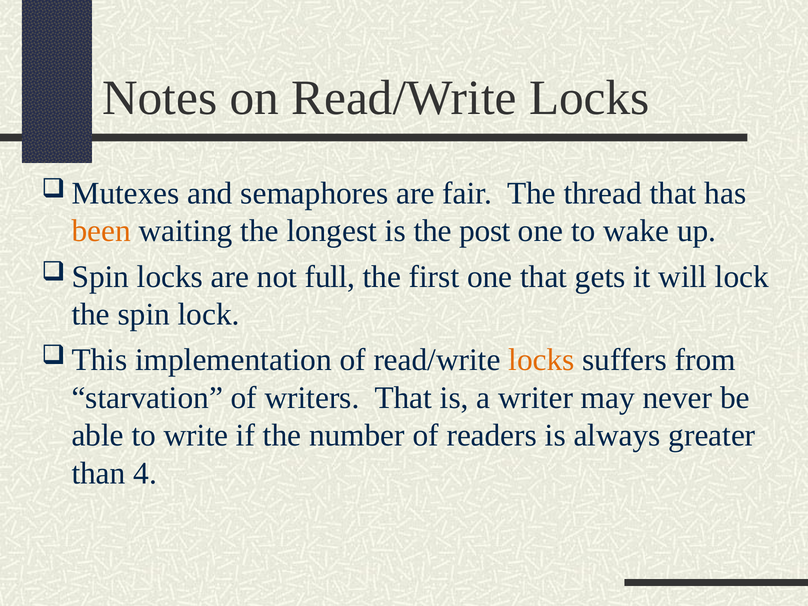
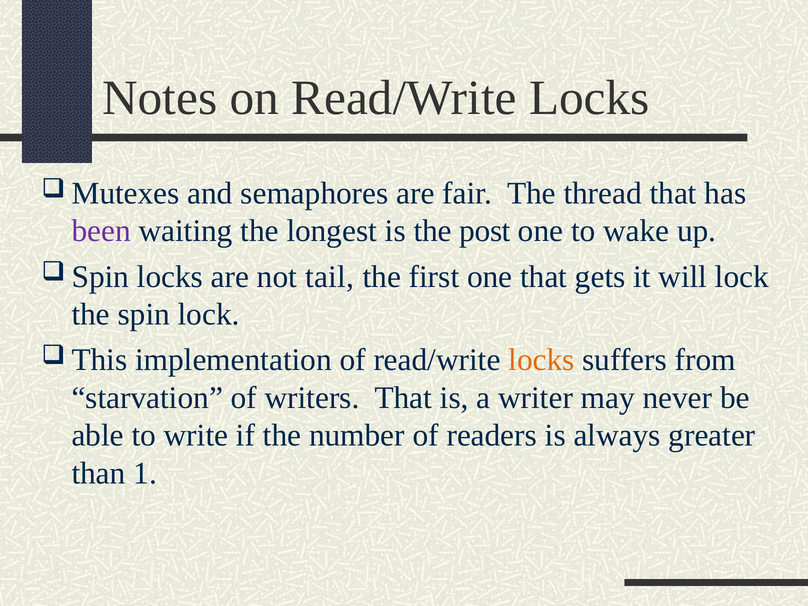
been colour: orange -> purple (101, 231)
full: full -> tail (330, 277)
4: 4 -> 1 (145, 473)
